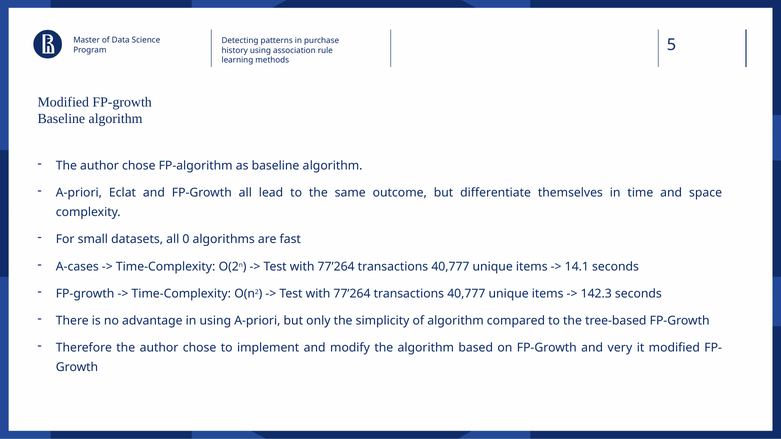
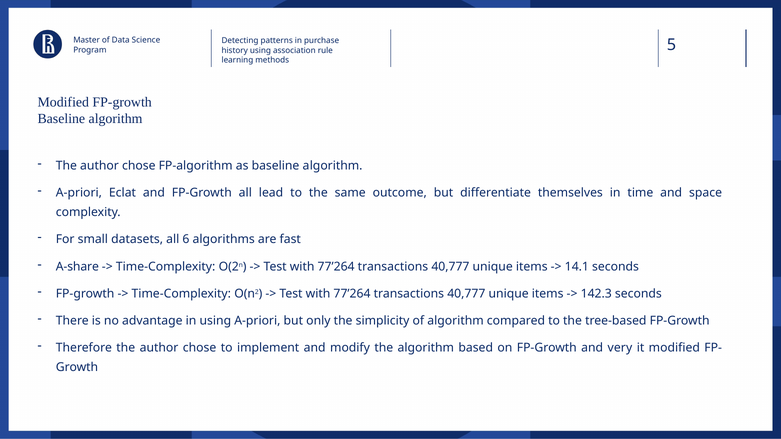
0: 0 -> 6 (186, 240)
A-cases: A-cases -> A-share (77, 267)
